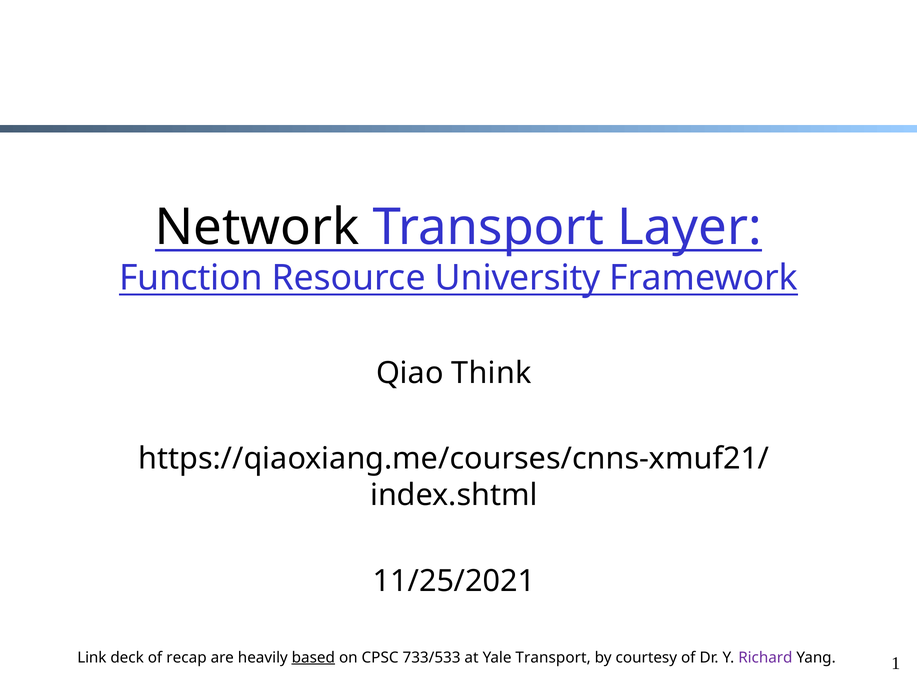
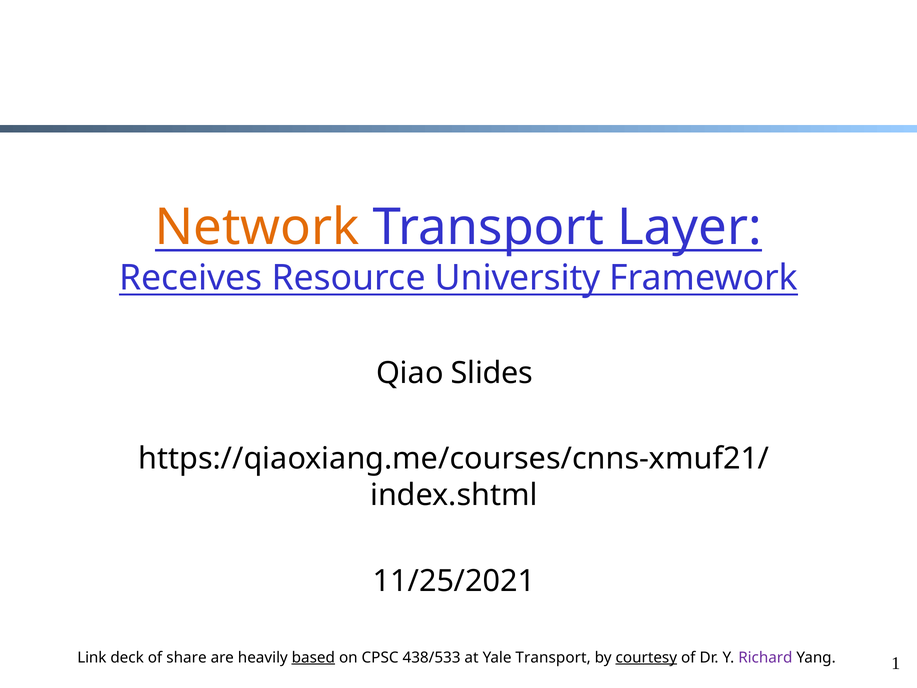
Network colour: black -> orange (257, 227)
Function: Function -> Receives (191, 278)
Think: Think -> Slides (492, 373)
recap: recap -> share (186, 657)
733/533: 733/533 -> 438/533 (432, 657)
courtesy underline: none -> present (646, 657)
